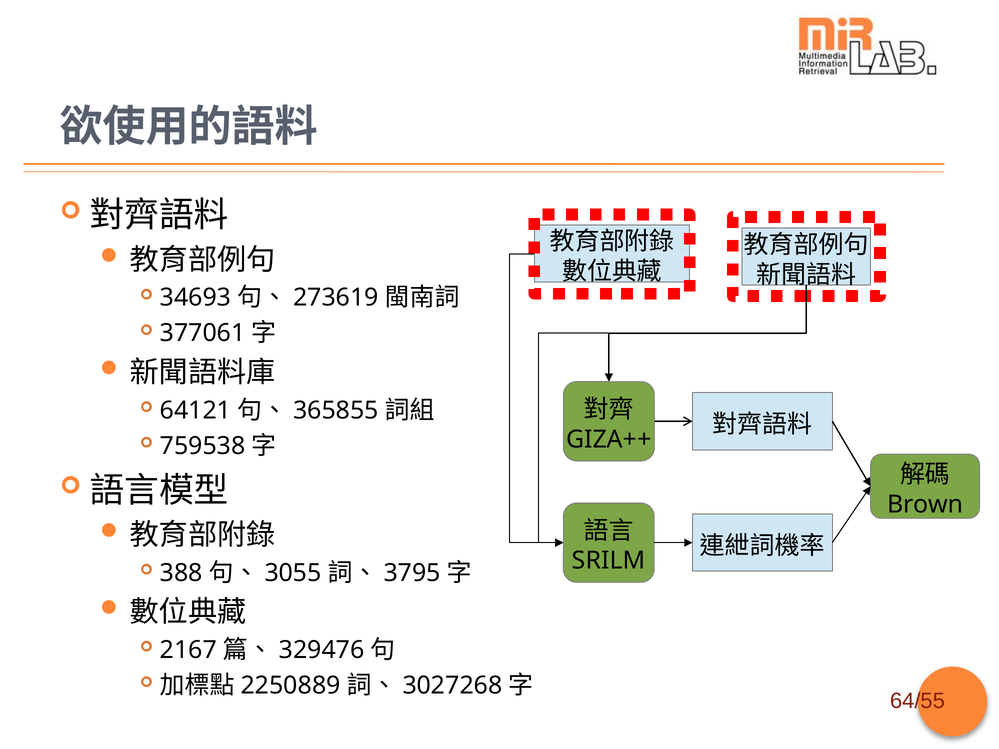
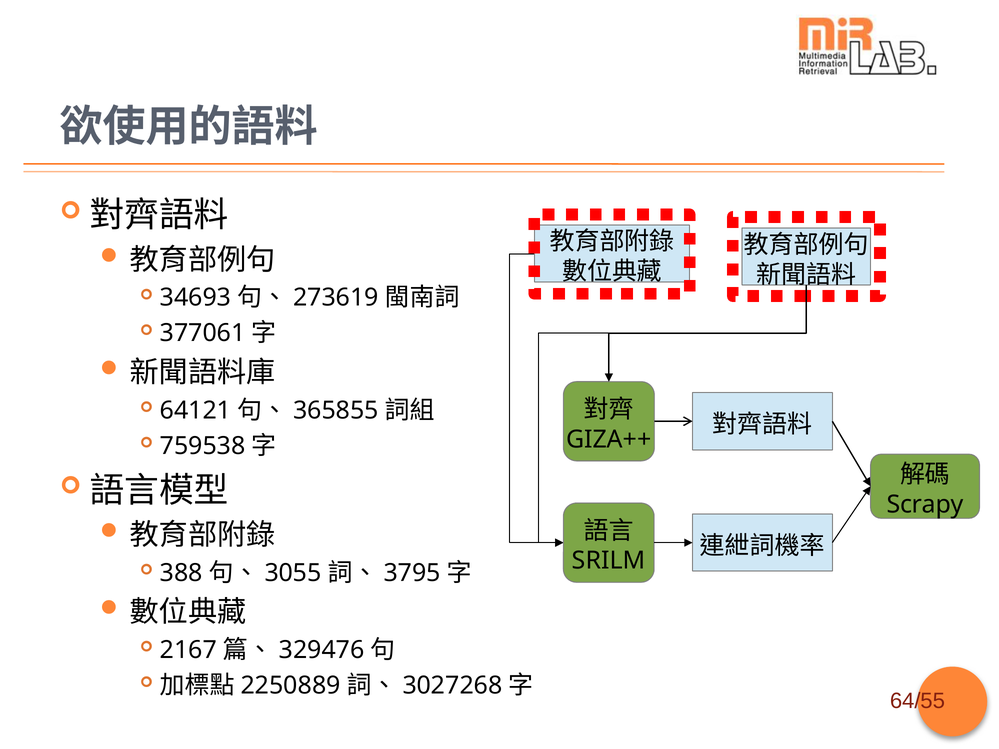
Brown: Brown -> Scrapy (925, 504)
